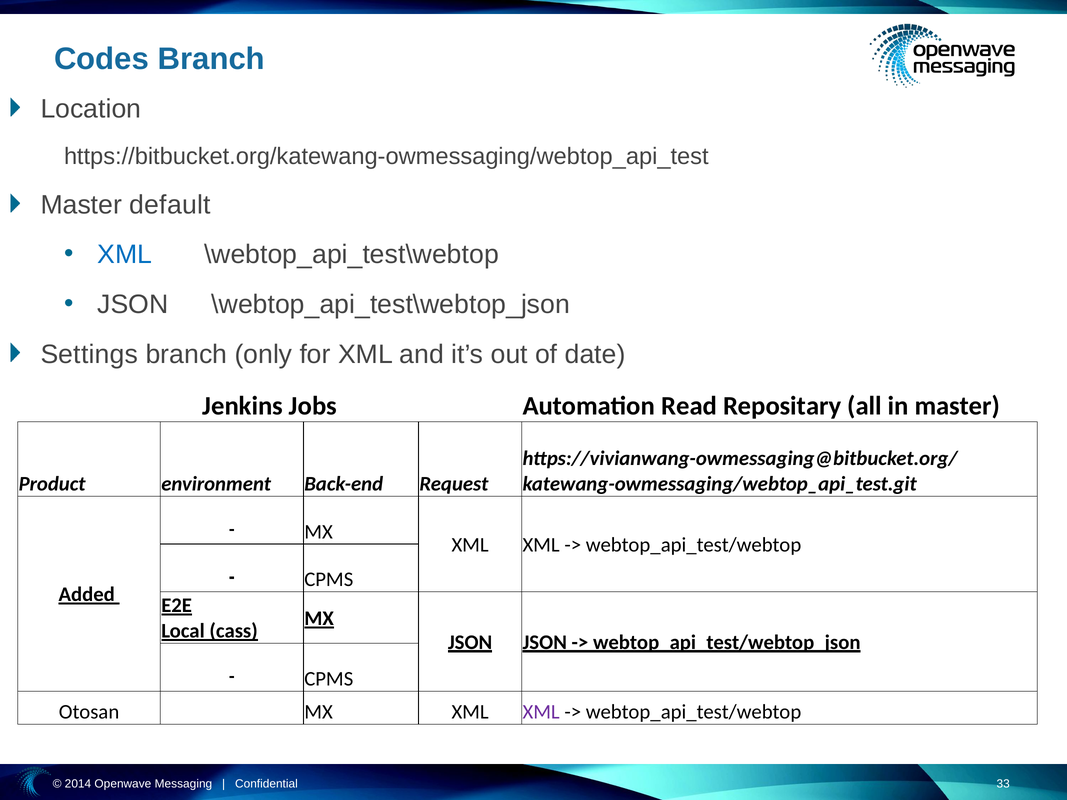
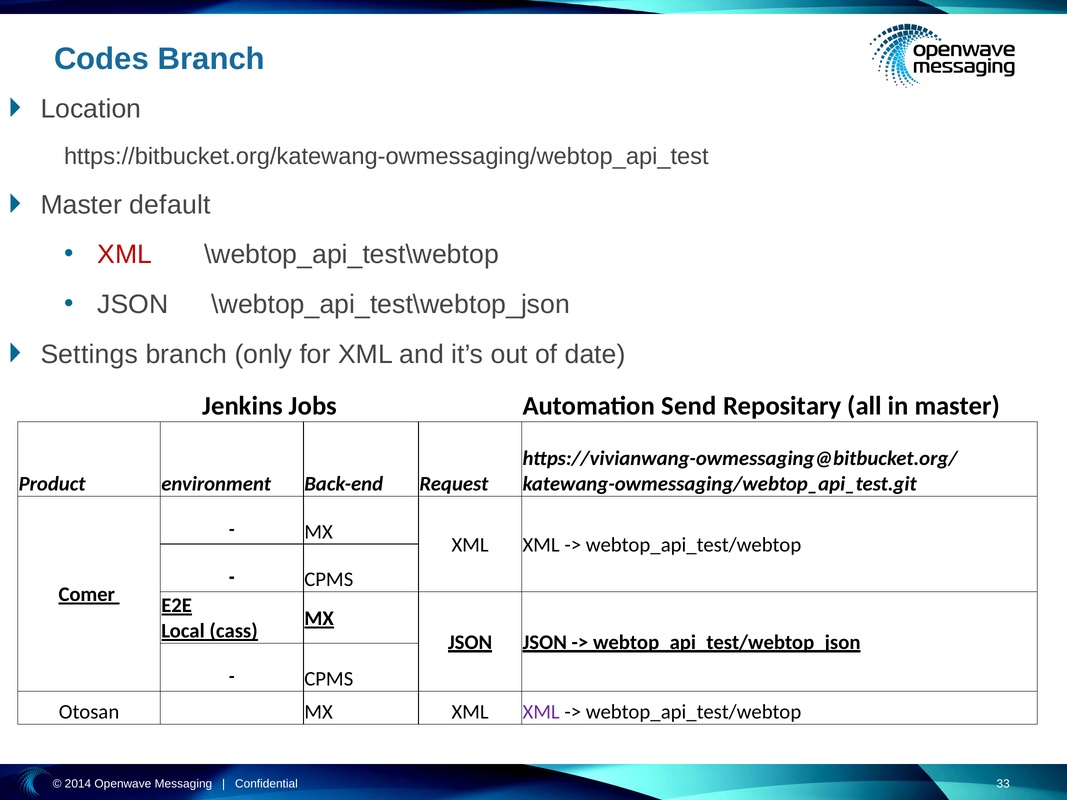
XML colour: blue -> red (125, 255)
Read: Read -> Send (689, 406)
Added: Added -> Comer (87, 595)
